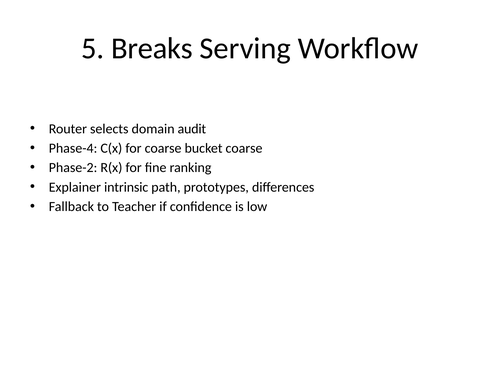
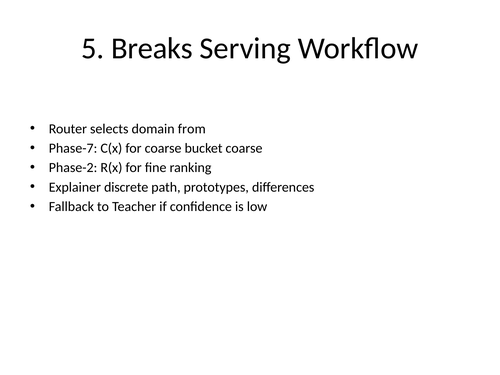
audit: audit -> from (192, 129)
Phase-4: Phase-4 -> Phase-7 (73, 148)
intrinsic: intrinsic -> discrete (126, 187)
